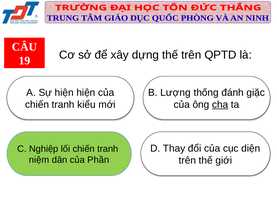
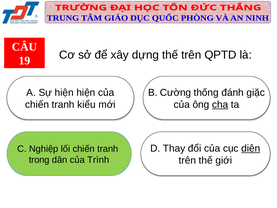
Lượng: Lượng -> Cường (176, 92)
diện underline: none -> present (251, 148)
niệm: niệm -> trong (39, 160)
Phần: Phần -> Trình (98, 160)
